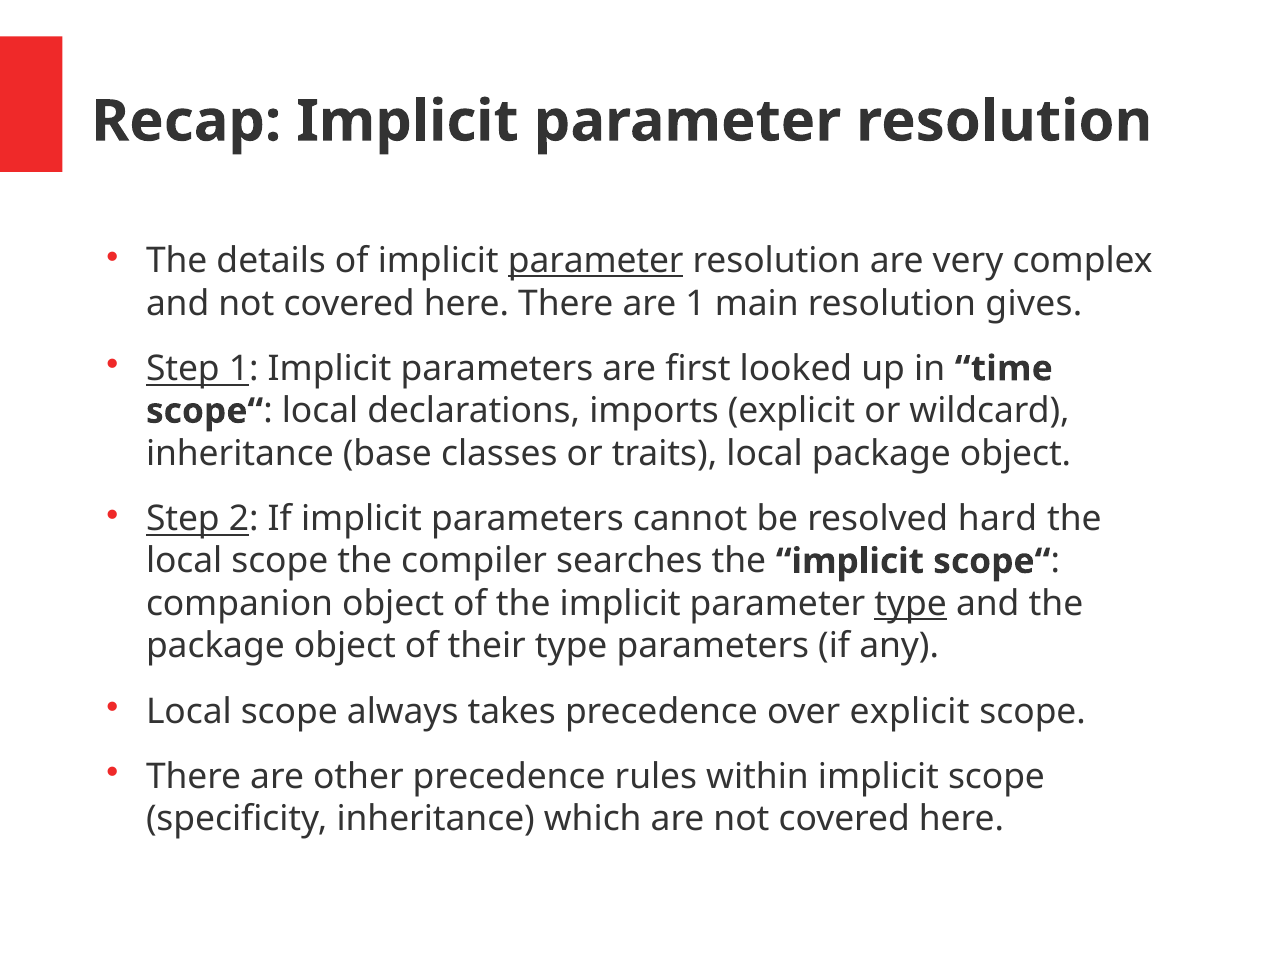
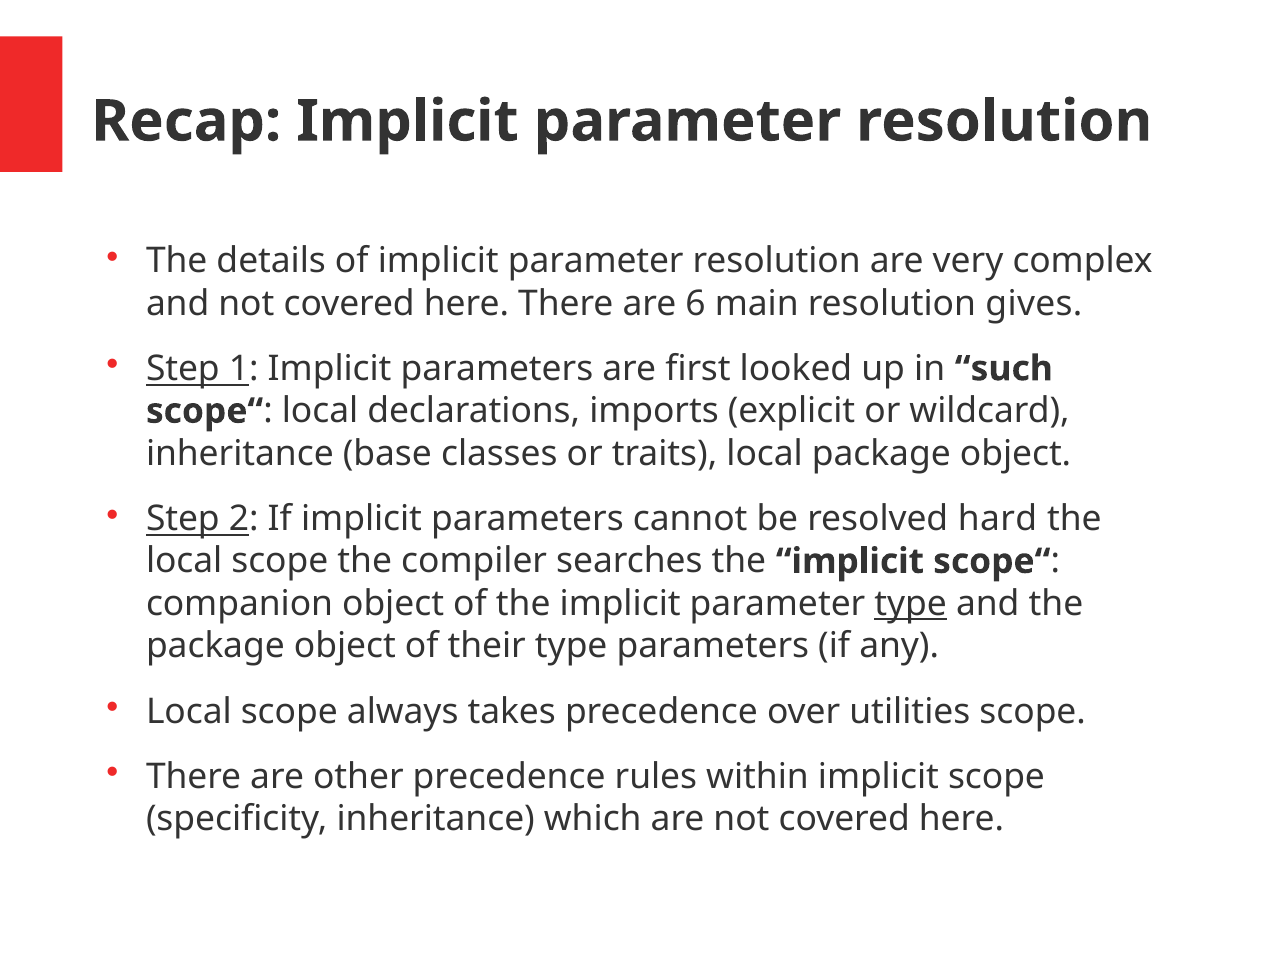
parameter underline: present -> none (596, 261)
are 1: 1 -> 6 (695, 304)
time: time -> such (1004, 369)
over explicit: explicit -> utilities (910, 712)
